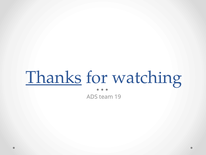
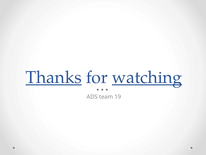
watching underline: none -> present (147, 77)
